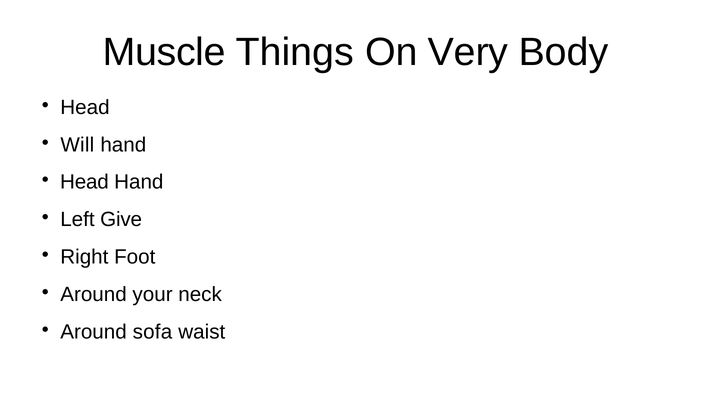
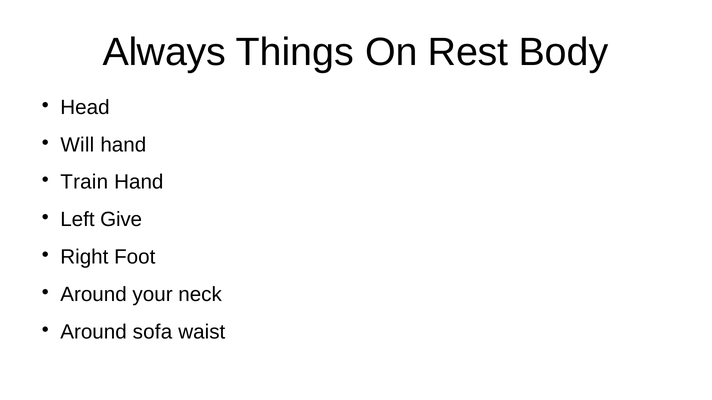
Muscle: Muscle -> Always (164, 52)
Very: Very -> Rest (468, 52)
Head: Head -> Train (84, 182)
